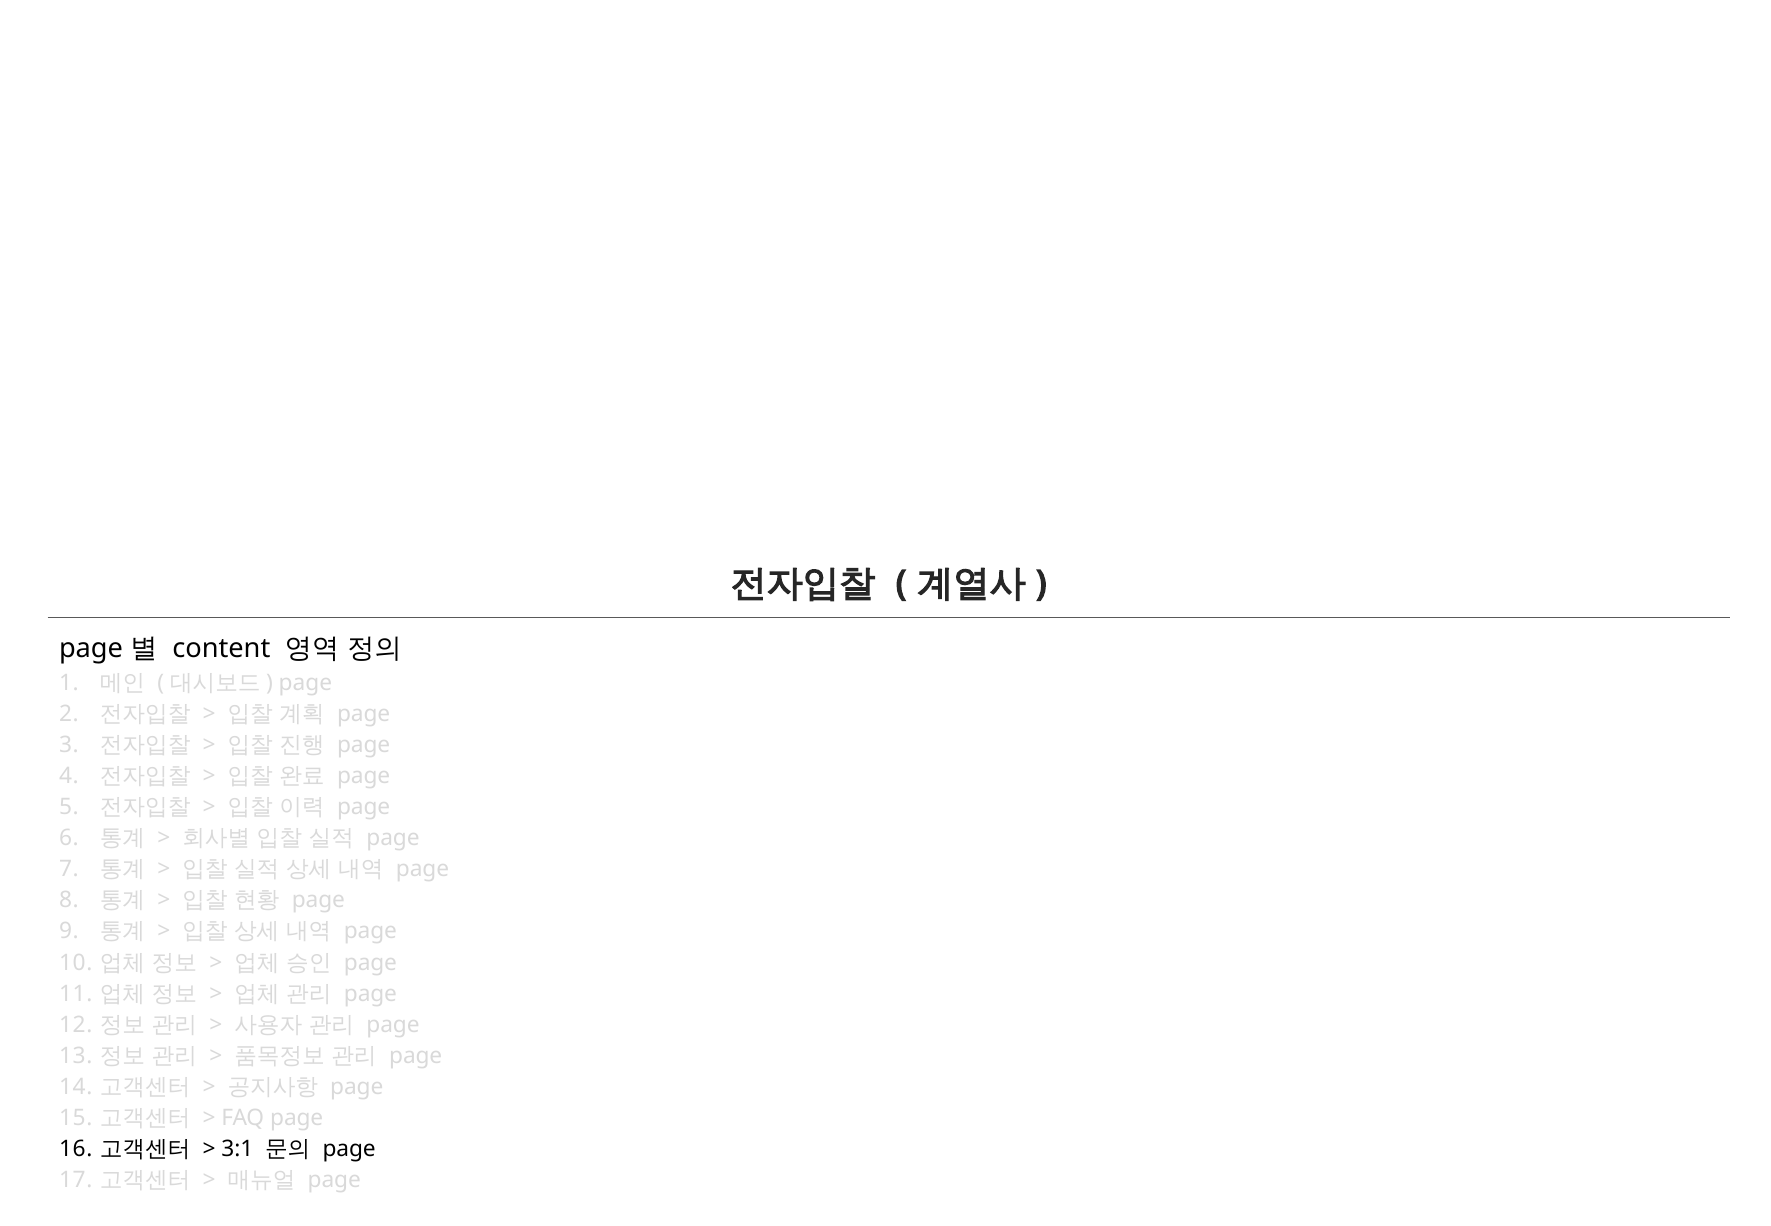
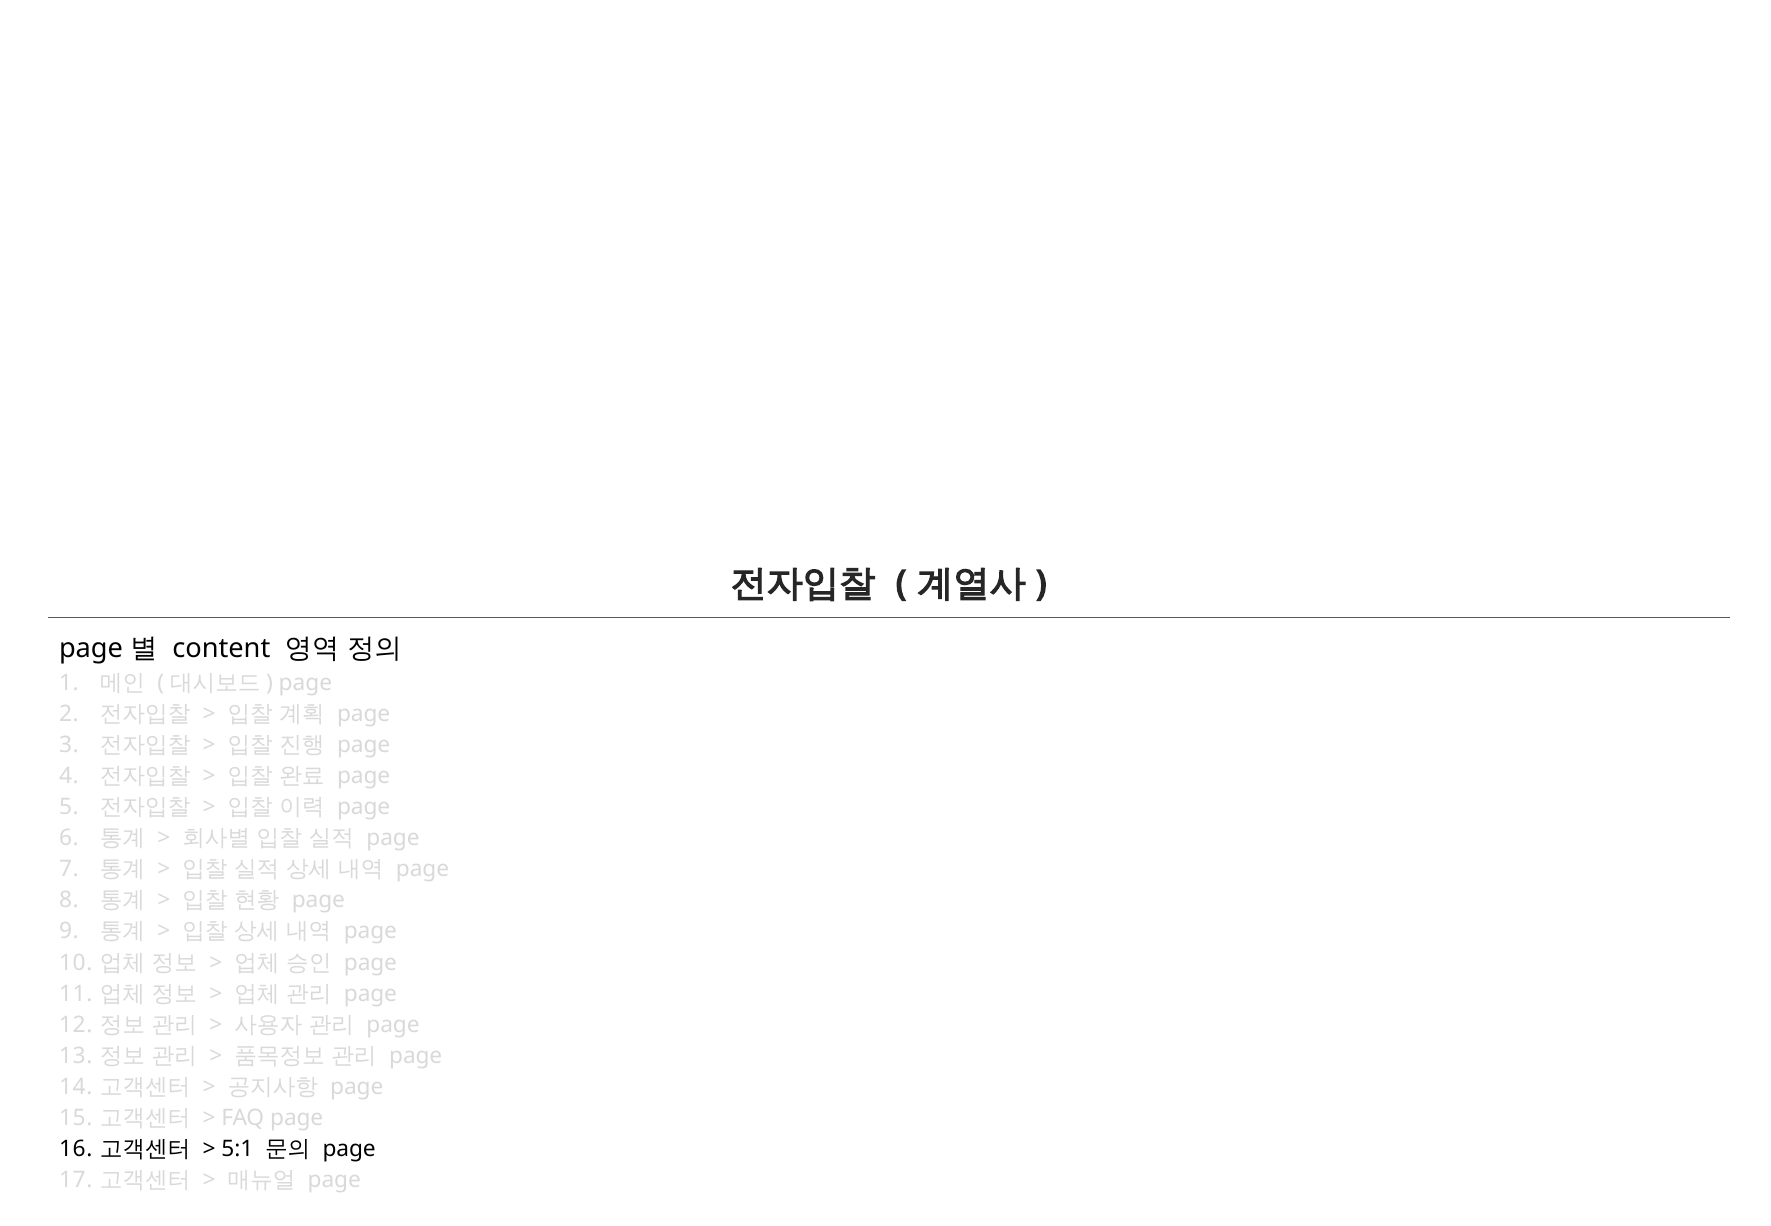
3:1: 3:1 -> 5:1 (237, 1149)
